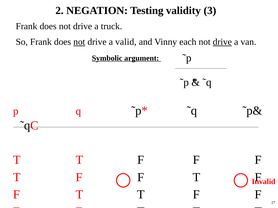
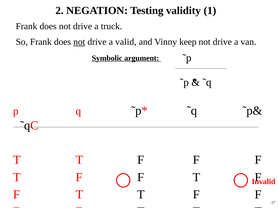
3: 3 -> 1 (210, 11)
each: each -> keep (188, 42)
drive underline: present -> none (222, 42)
